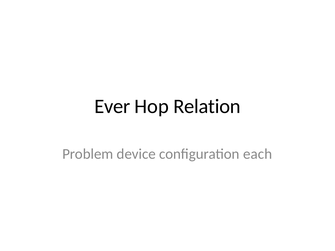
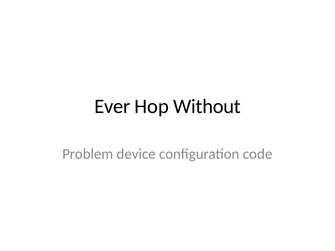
Relation: Relation -> Without (207, 106)
each: each -> code (258, 154)
